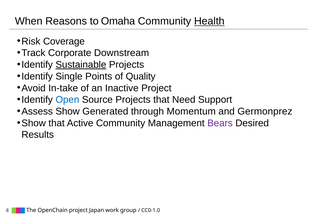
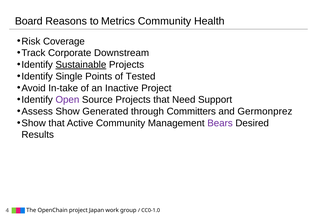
When: When -> Board (29, 21)
Omaha: Omaha -> Metrics (118, 21)
Health underline: present -> none (209, 21)
Quality: Quality -> Tested (141, 76)
Open colour: blue -> purple (67, 100)
Momentum: Momentum -> Committers (191, 111)
